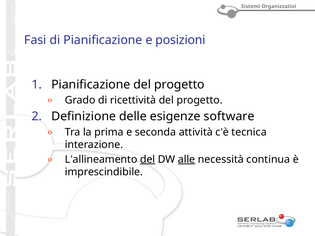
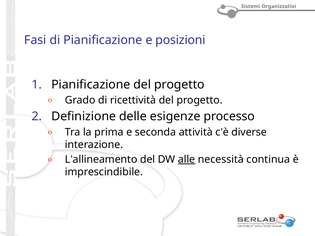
software: software -> processo (229, 117)
tecnica: tecnica -> diverse (249, 132)
del underline: present -> none (148, 159)
